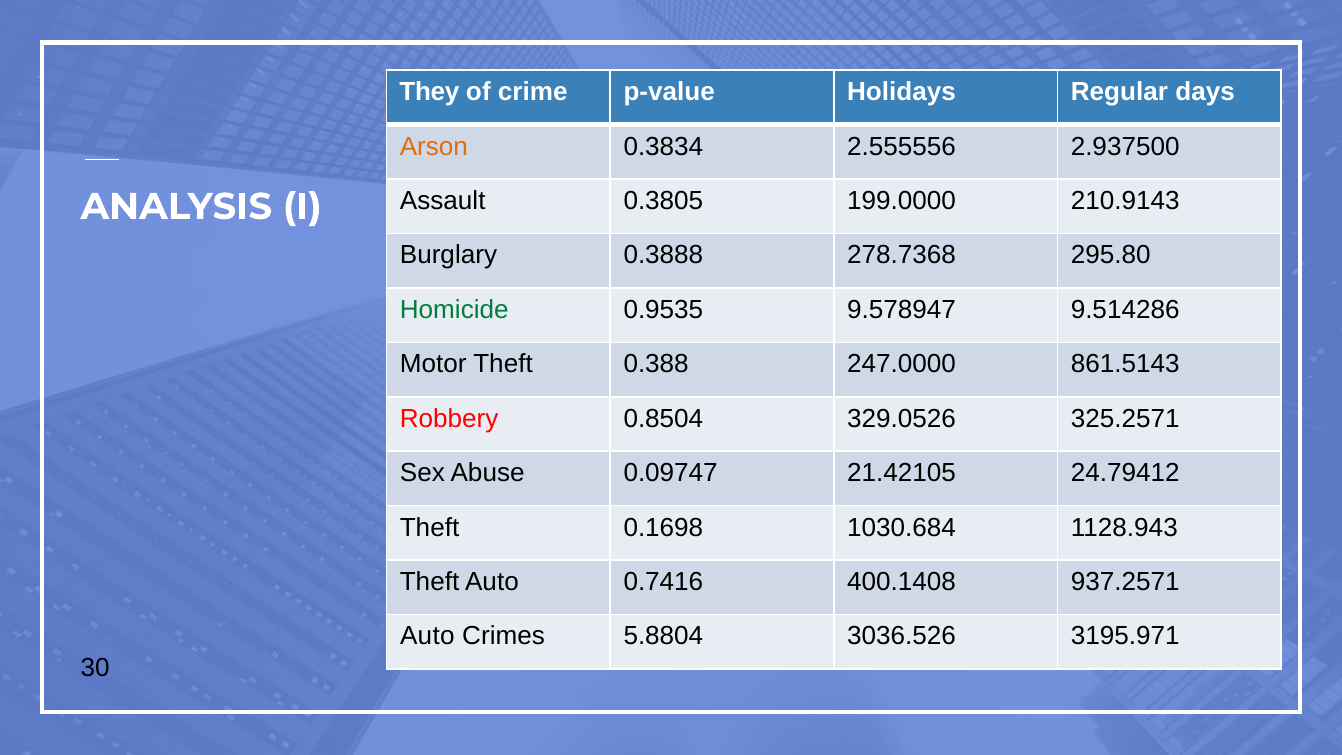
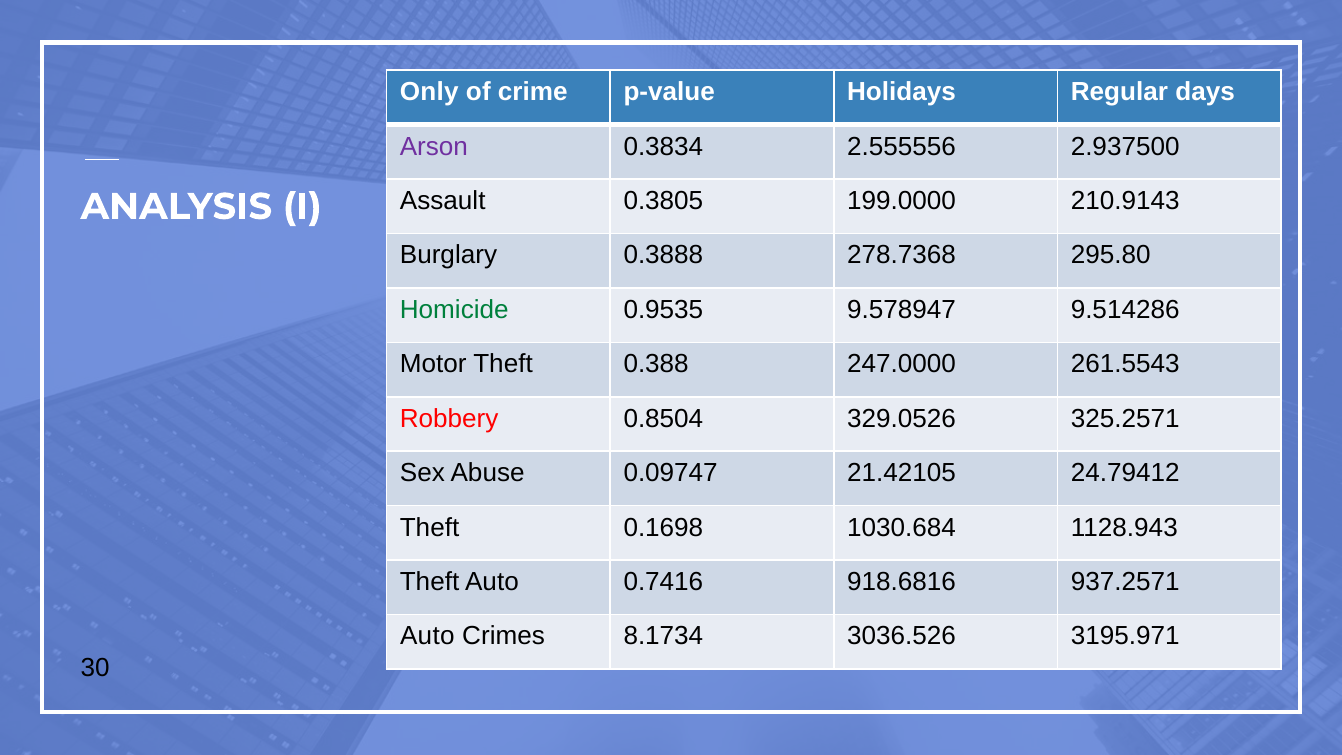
They: They -> Only (429, 92)
Arson colour: orange -> purple (434, 146)
861.5143: 861.5143 -> 261.5543 (1125, 364)
400.1408: 400.1408 -> 918.6816 (902, 582)
5.8804: 5.8804 -> 8.1734 (663, 636)
